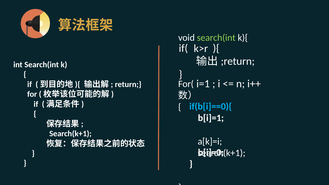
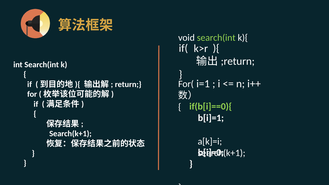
if(b[i]==0){ colour: light blue -> light green (211, 106)
